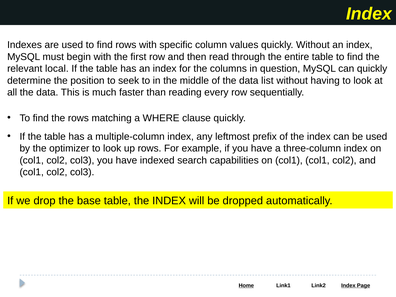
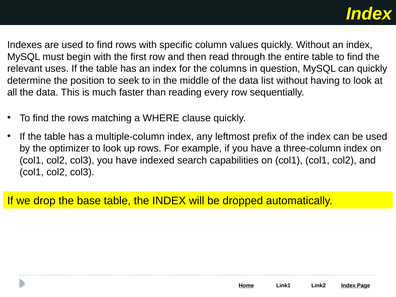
local: local -> uses (57, 69)
